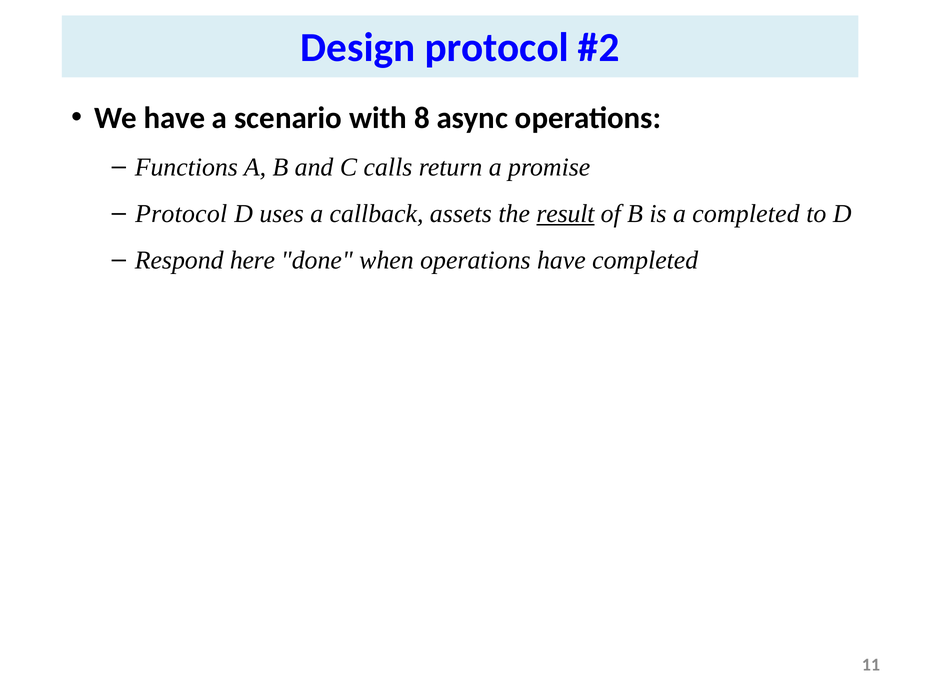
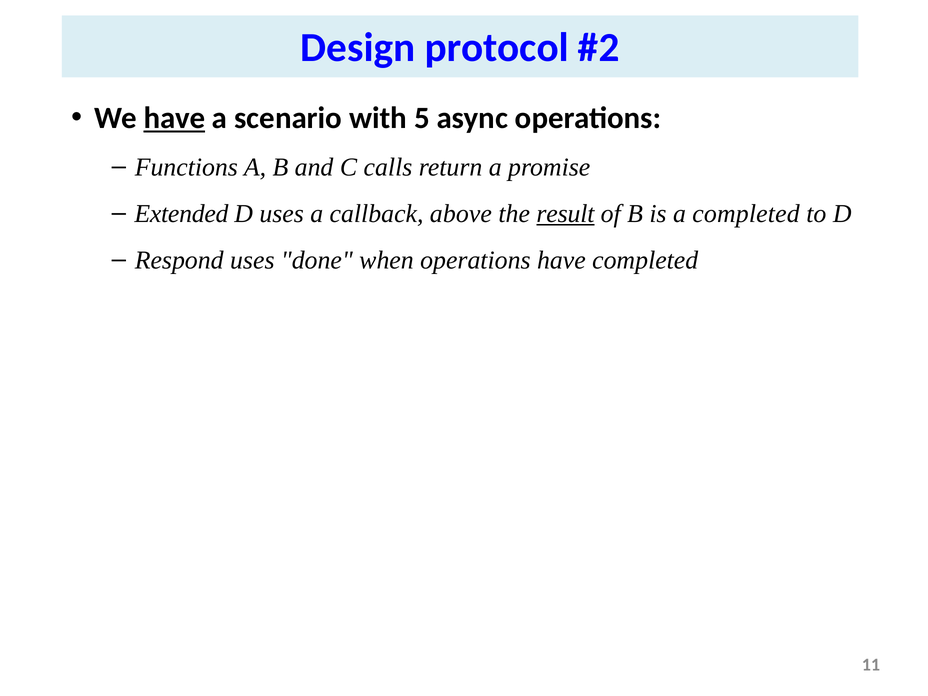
have underline: none -> present (174, 118)
8: 8 -> 5 (422, 118)
Protocol: Protocol -> Extended (181, 214)
assets: assets -> above (461, 214)
Respond here: here -> uses (252, 260)
